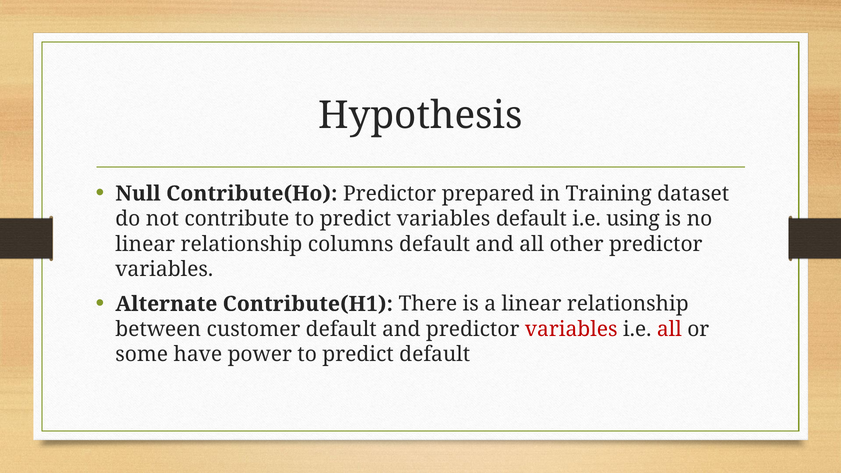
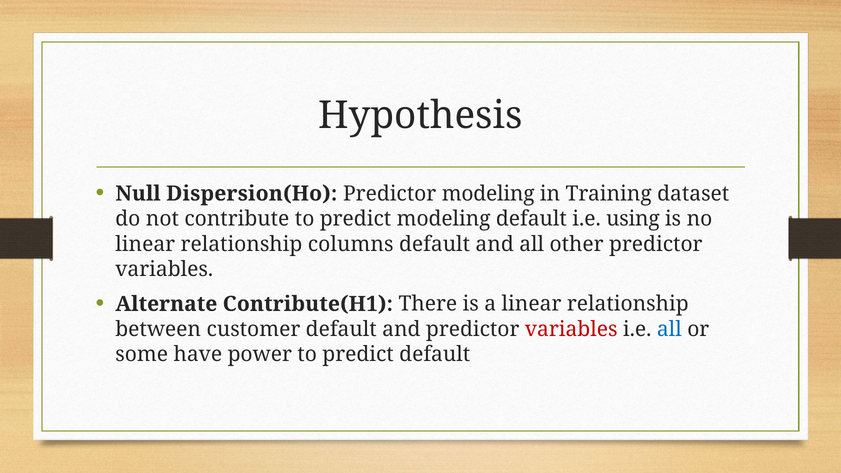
Contribute(Ho: Contribute(Ho -> Dispersion(Ho (252, 194)
Predictor prepared: prepared -> modeling (488, 194)
predict variables: variables -> modeling (444, 219)
all colour: red -> blue (669, 329)
